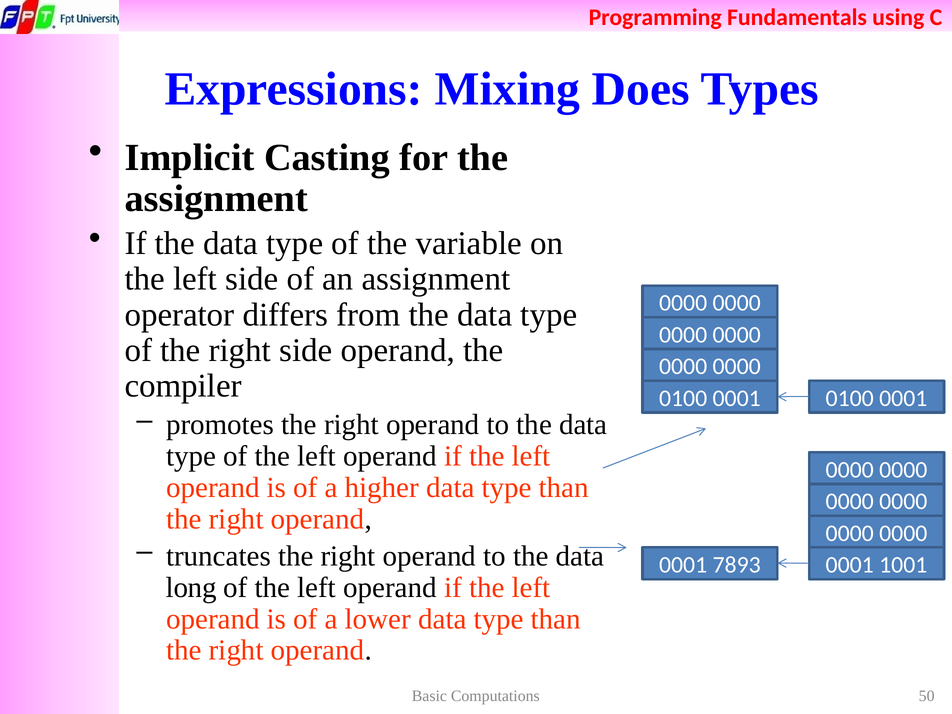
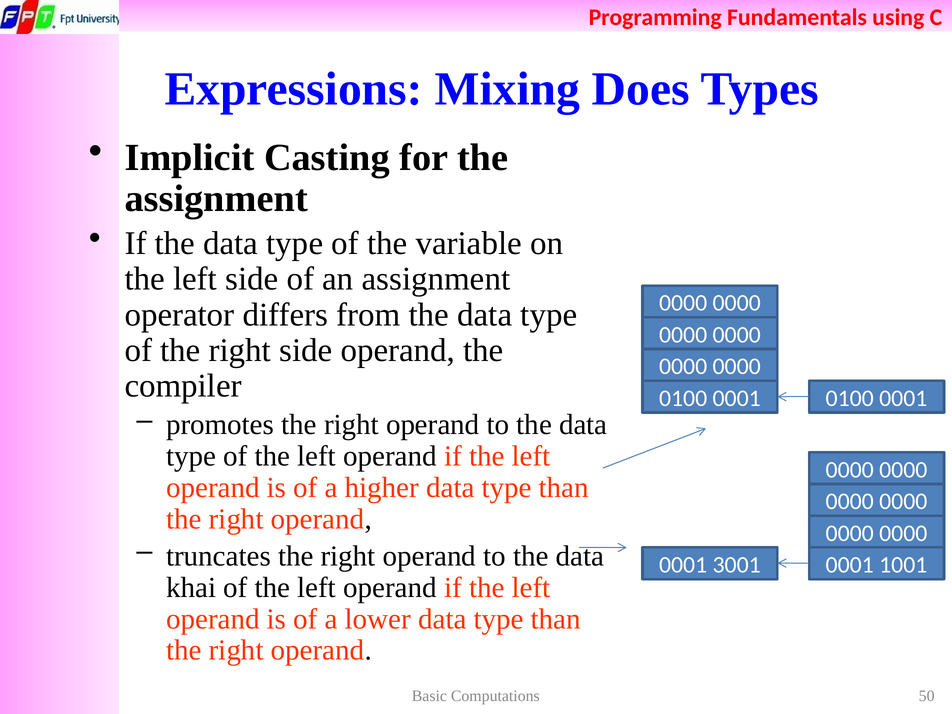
7893: 7893 -> 3001 (737, 565)
long: long -> khai (191, 588)
